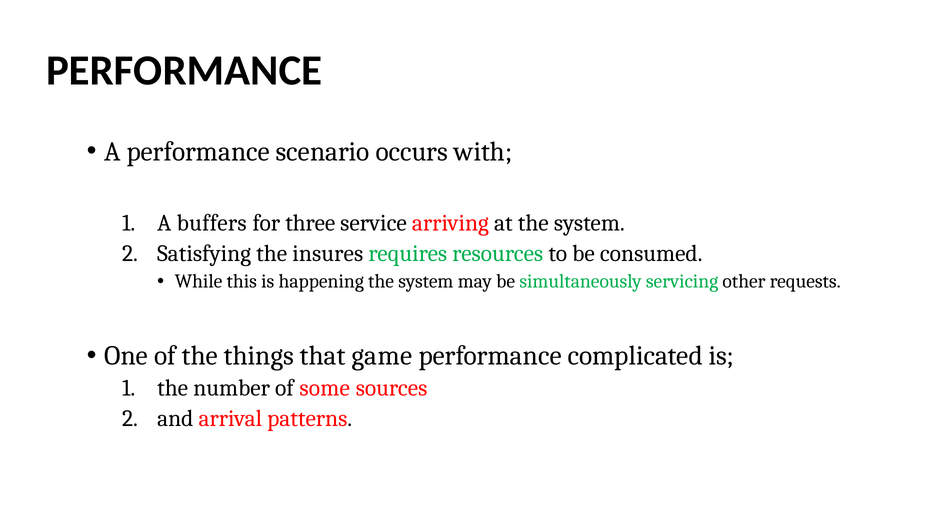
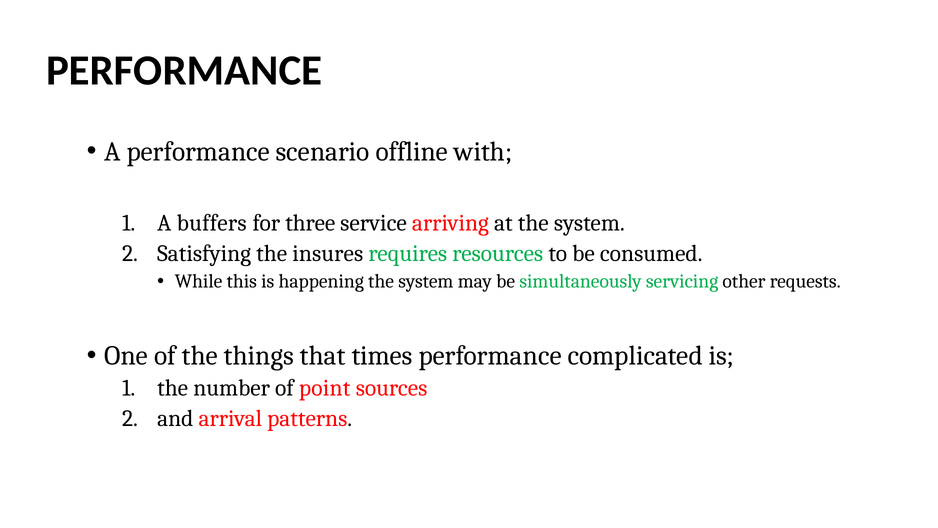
occurs: occurs -> offline (412, 151)
game: game -> times (382, 356)
some: some -> point (325, 388)
